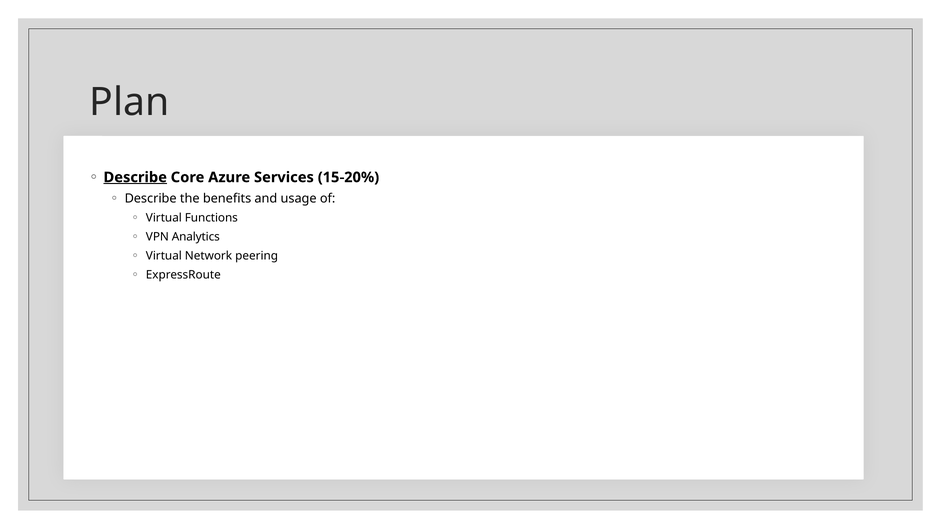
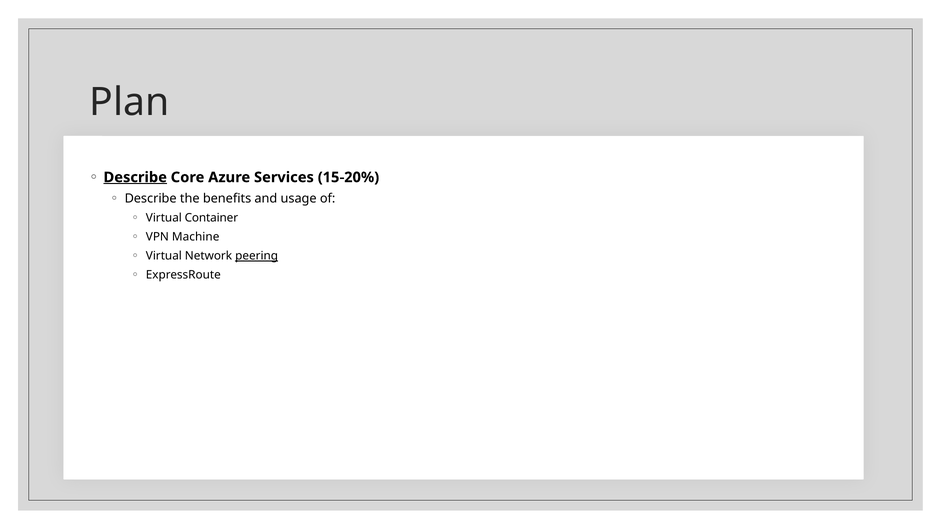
Functions: Functions -> Container (211, 218)
Analytics: Analytics -> Machine (196, 237)
peering underline: none -> present (257, 256)
